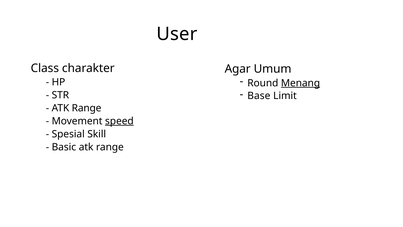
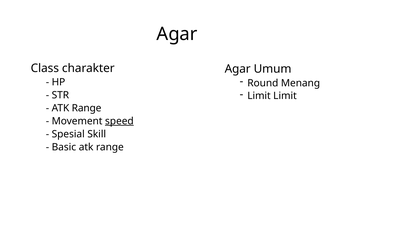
User: User -> Agar (177, 34)
Menang underline: present -> none (301, 83)
Base: Base -> Limit (259, 96)
